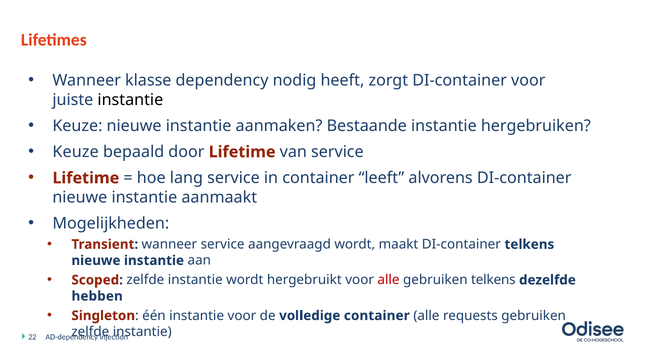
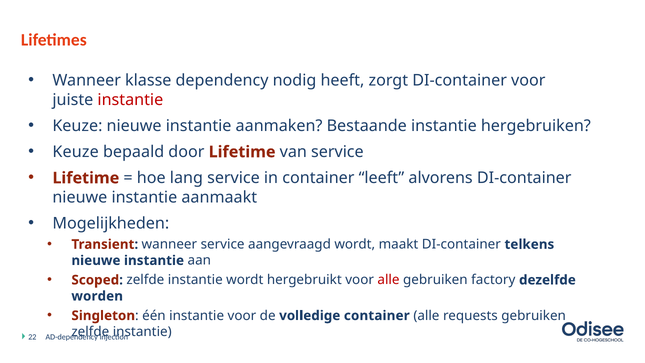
instantie colour: black -> red (130, 100)
gebruiken telkens: telkens -> factory (493, 280)
hebben: hebben -> worden (97, 296)
